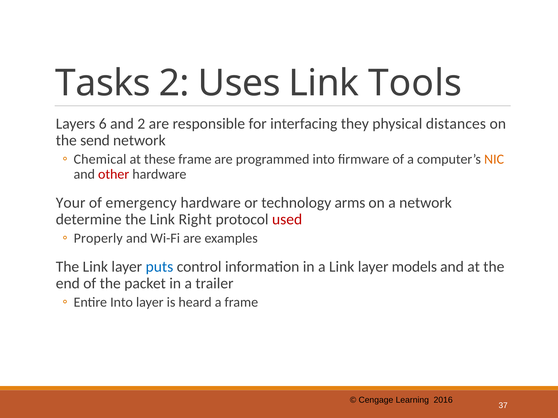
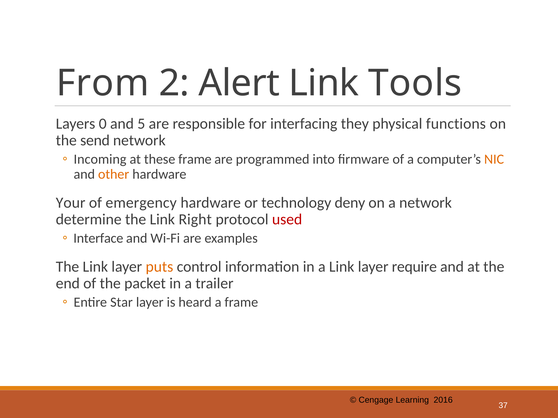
Tasks: Tasks -> From (103, 83)
Uses: Uses -> Alert (239, 83)
6: 6 -> 0 (103, 124)
and 2: 2 -> 5 (141, 124)
distances: distances -> functions (456, 124)
Chemical: Chemical -> Incoming (100, 159)
other colour: red -> orange (114, 175)
arms: arms -> deny (350, 203)
Properly: Properly -> Interface (98, 239)
puts colour: blue -> orange (159, 267)
models: models -> require (414, 267)
Entire Into: Into -> Star (122, 303)
